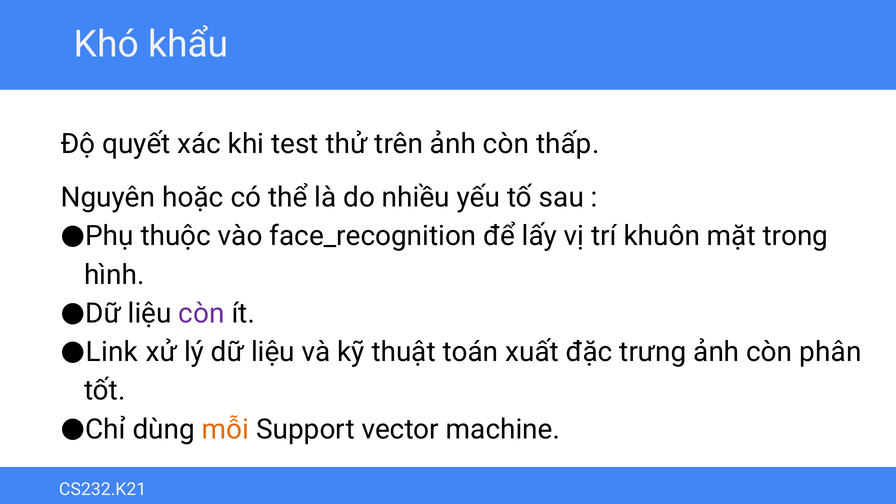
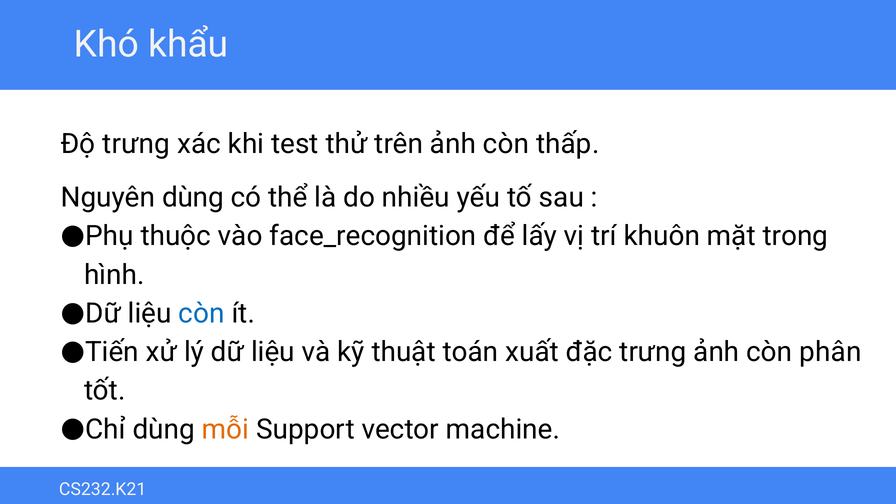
Độ quyết: quyết -> trưng (136, 144)
Nguyên hoặc: hoặc -> dùng (193, 198)
còn colour: purple -> blue (202, 313)
Link: Link -> Tiến (112, 352)
